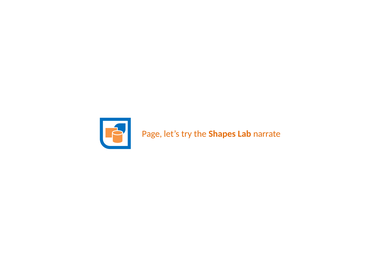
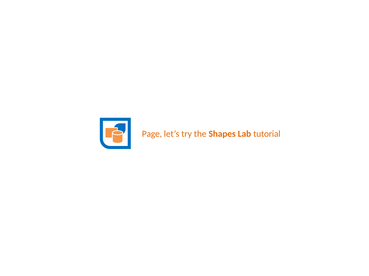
narrate: narrate -> tutorial (267, 134)
